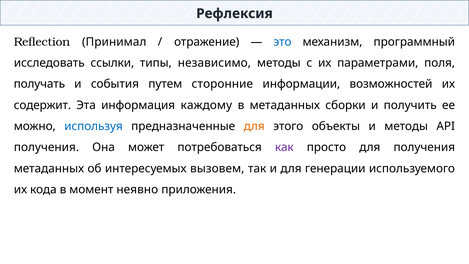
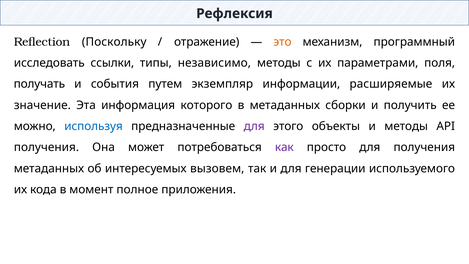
Принимал: Принимал -> Поскольку (114, 42)
это colour: blue -> orange (282, 42)
сторонние: сторонние -> экземпляр (222, 84)
возможностей: возможностей -> расширяемые (391, 84)
содержит: содержит -> значение (42, 105)
каждому: каждому -> которого (206, 105)
для colour: orange -> purple (254, 126)
неявно: неявно -> полное (137, 190)
